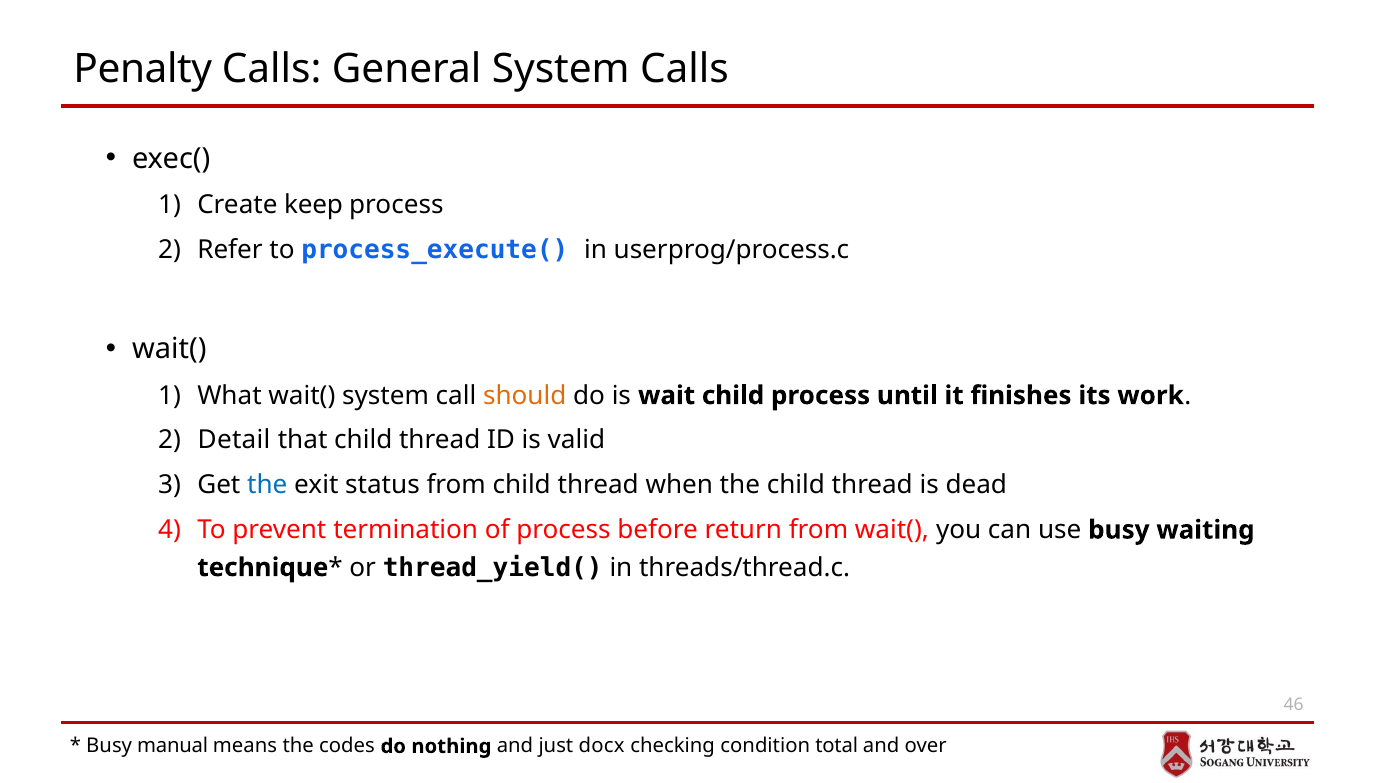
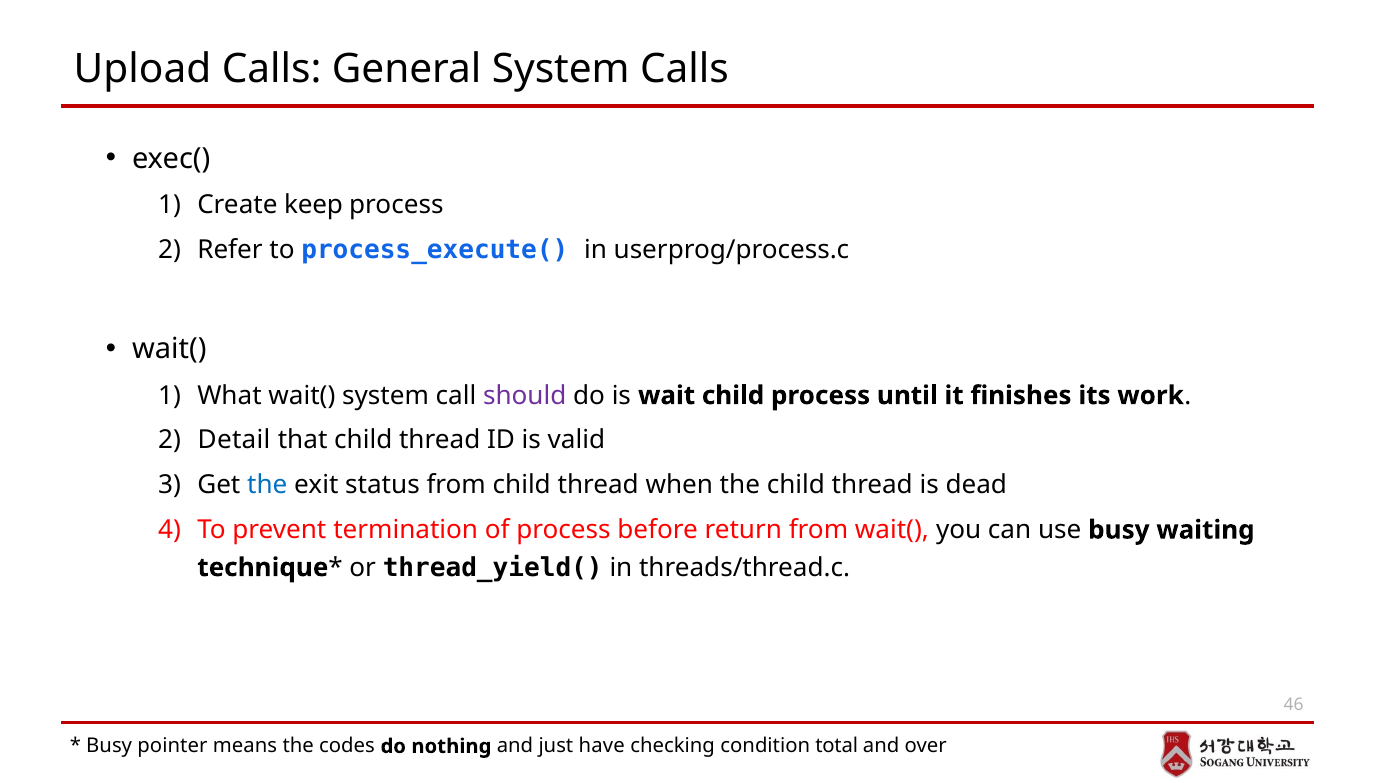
Penalty: Penalty -> Upload (143, 69)
should colour: orange -> purple (525, 396)
manual: manual -> pointer (172, 746)
docx: docx -> have (602, 746)
